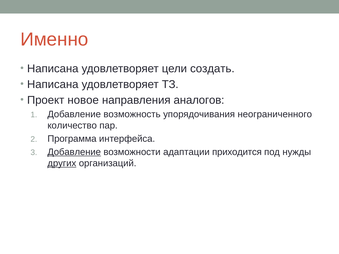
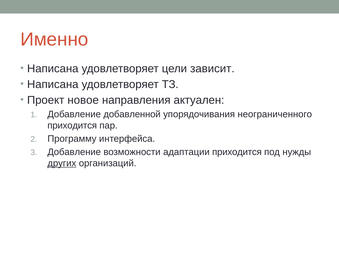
создать: создать -> зависит (212, 69)
аналогов: аналогов -> актуален (199, 100)
возможность: возможность -> добавленной (132, 114)
количество: количество -> приходится (72, 126)
Программа: Программа -> Программу (72, 139)
Добавление underline: present -> none (74, 152)
